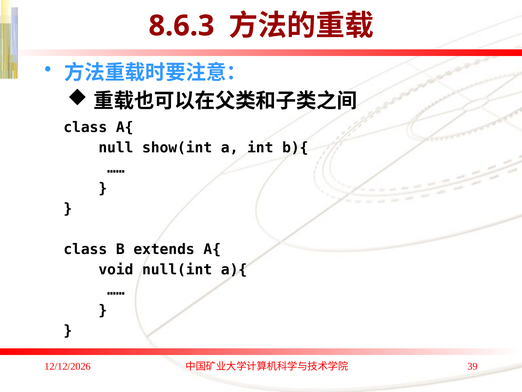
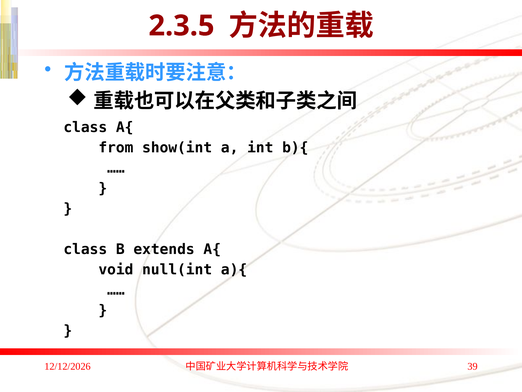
8.6.3: 8.6.3 -> 2.3.5 (181, 26)
null: null -> from (116, 148)
